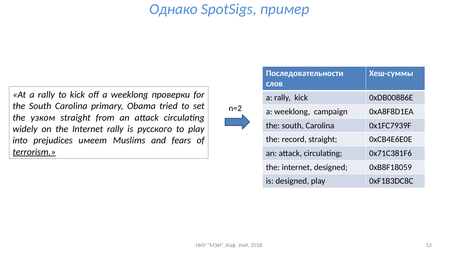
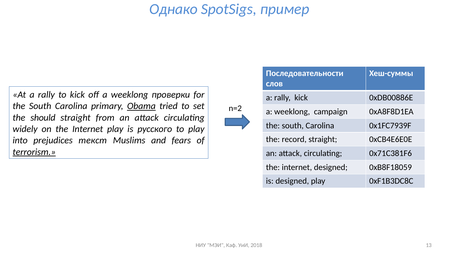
Obama underline: none -> present (141, 106)
узком: узком -> should (43, 118)
Internet rally: rally -> play (115, 129)
имеет: имеет -> текст (93, 141)
